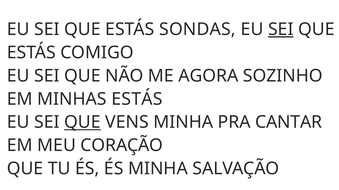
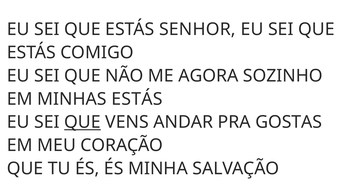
SONDAS: SONDAS -> SENHOR (197, 29)
SEI underline: present -> none (281, 29)
VENS MINHA: MINHA -> ANDAR (183, 123)
CANTAR: CANTAR -> GOSTAS (289, 123)
